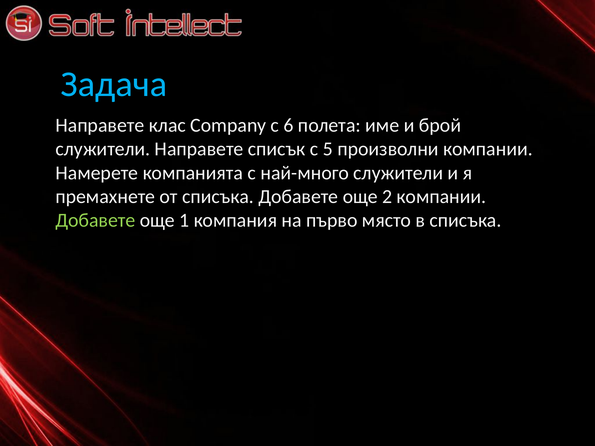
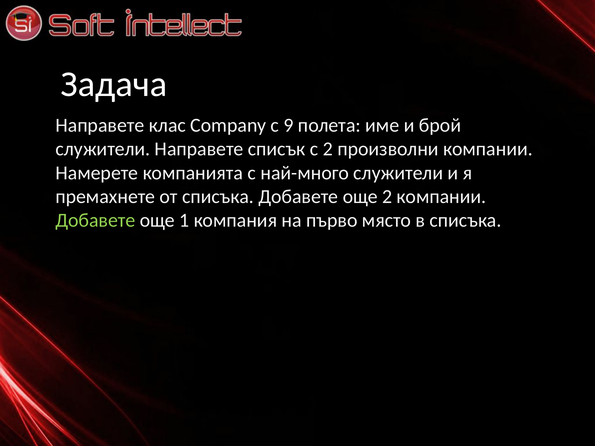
Задача colour: light blue -> white (114, 84)
6: 6 -> 9 (289, 125)
с 5: 5 -> 2 (328, 149)
